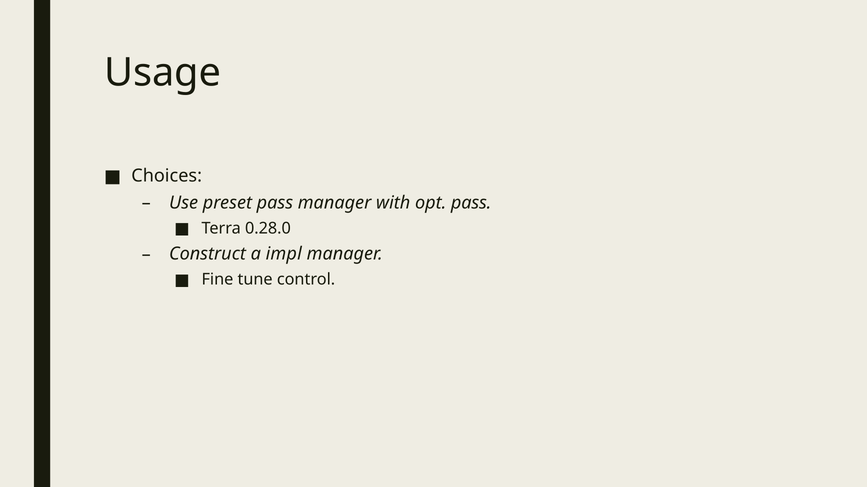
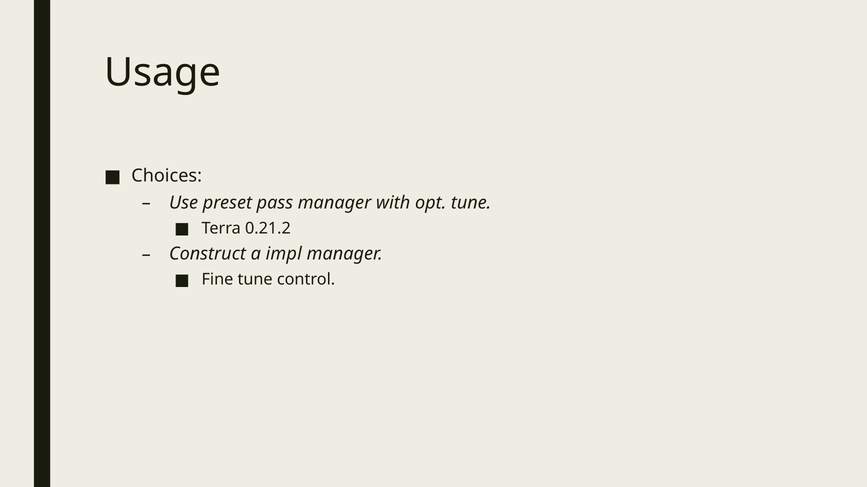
opt pass: pass -> tune (471, 203)
0.28.0: 0.28.0 -> 0.21.2 (268, 229)
